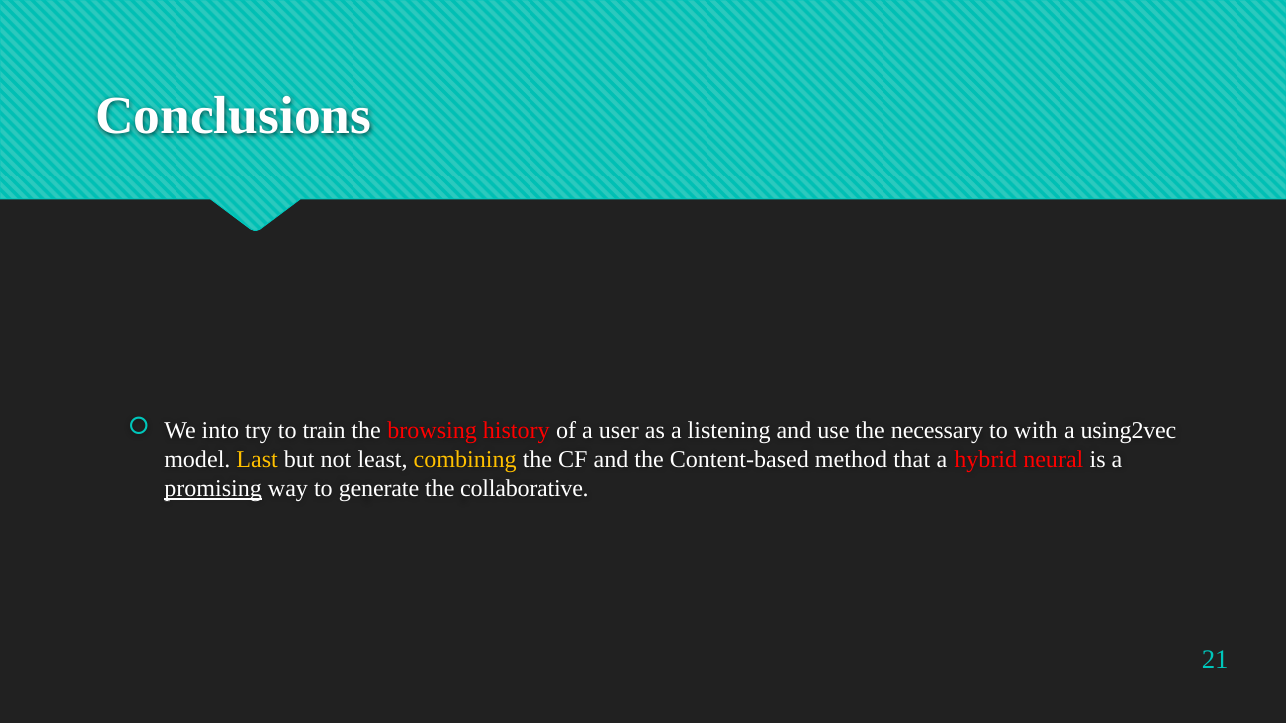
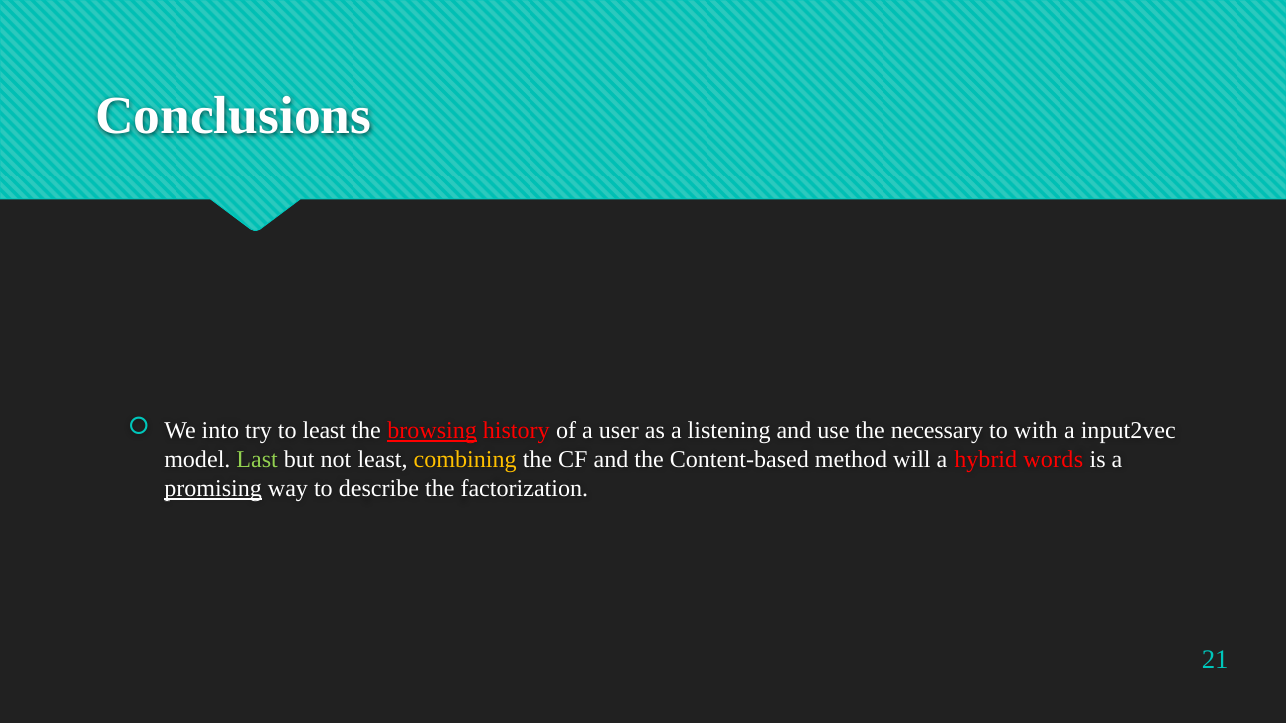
to train: train -> least (324, 431)
browsing underline: none -> present (432, 431)
using2vec: using2vec -> input2vec (1128, 431)
Last colour: yellow -> light green (257, 460)
that: that -> will (912, 460)
neural: neural -> words (1053, 460)
generate: generate -> describe (379, 489)
collaborative: collaborative -> factorization (524, 489)
